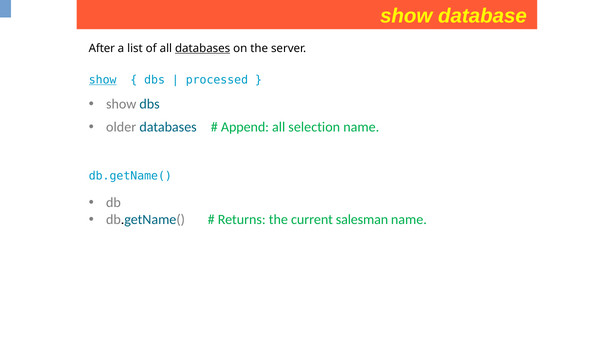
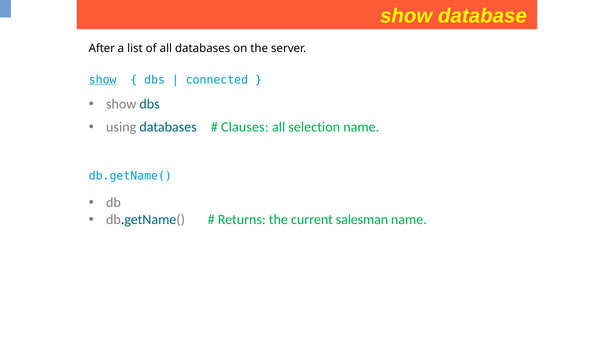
databases underline: present -> none (203, 48)
processed: processed -> connected (217, 80)
older: older -> using (121, 127)
Append: Append -> Clauses (245, 127)
